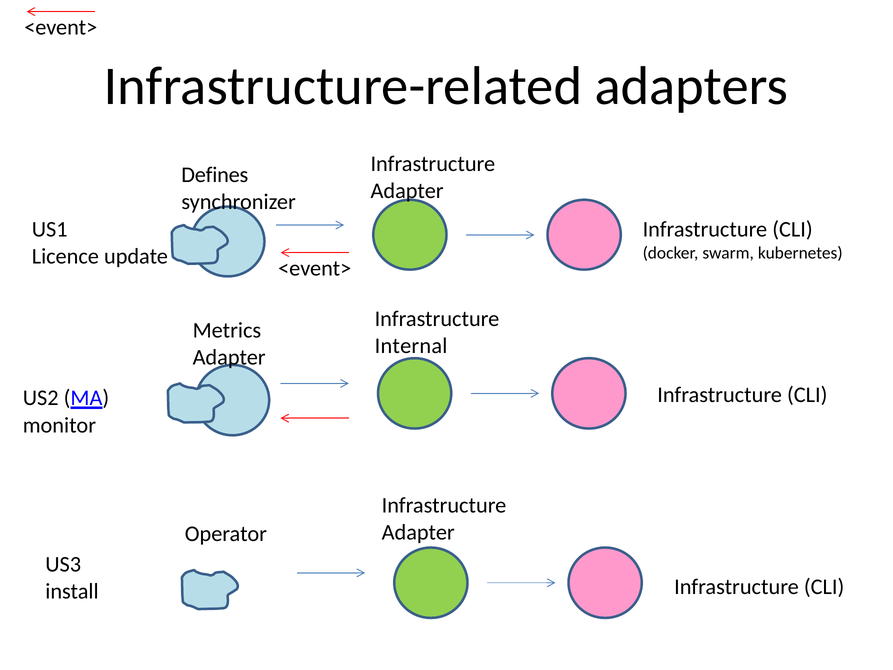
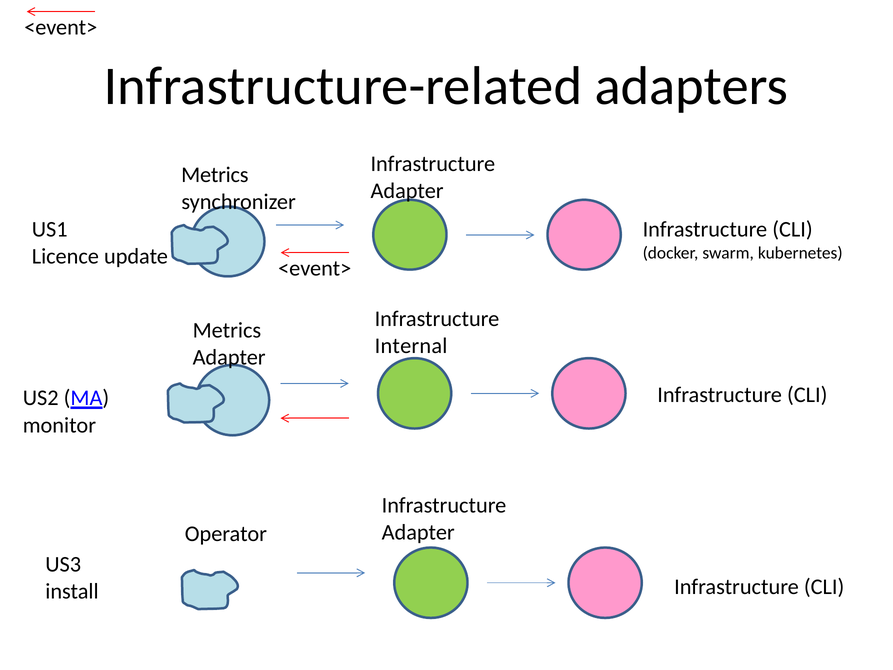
Defines: Defines -> Metrics (215, 175)
